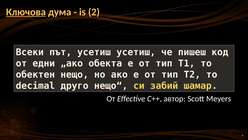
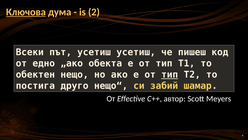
едни: едни -> едно (44, 63)
тип underline: none -> present (170, 74)
decimal: decimal -> постига (35, 86)
